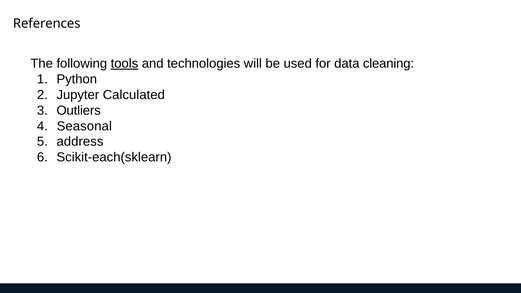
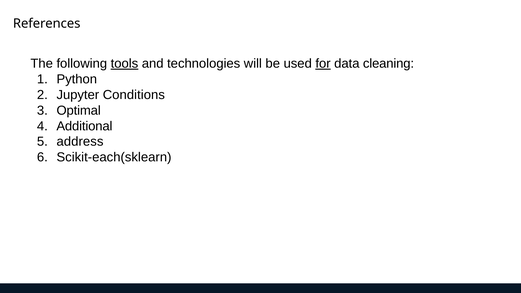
for underline: none -> present (323, 64)
Calculated: Calculated -> Conditions (134, 95)
Outliers: Outliers -> Optimal (79, 110)
Seasonal: Seasonal -> Additional (84, 126)
